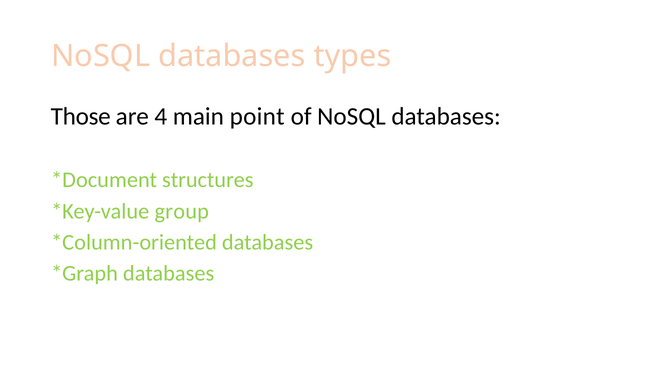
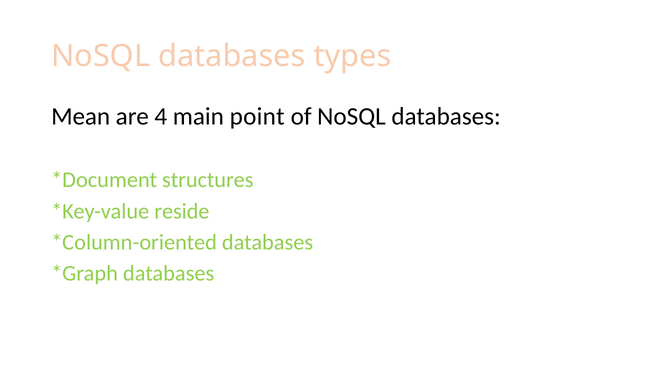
Those: Those -> Mean (81, 116)
group: group -> reside (182, 211)
